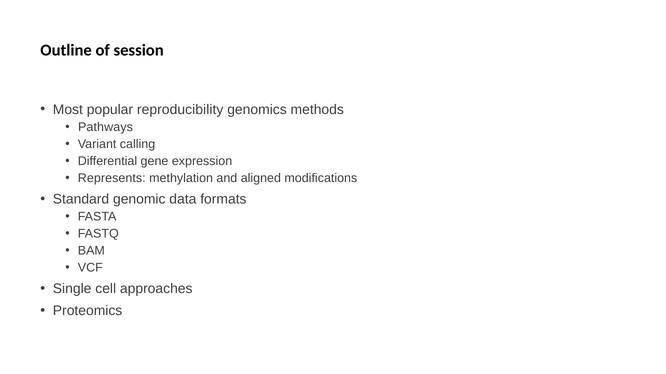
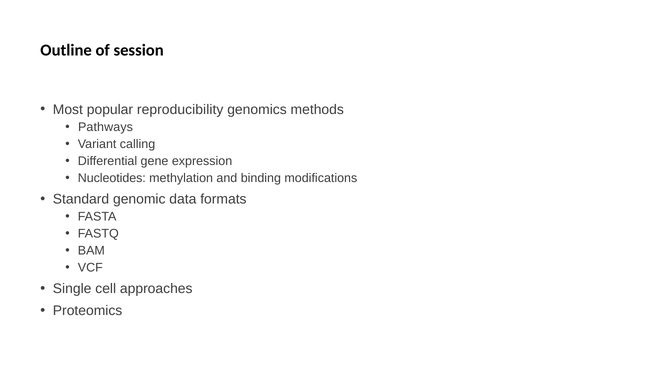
Represents: Represents -> Nucleotides (112, 178)
aligned: aligned -> binding (261, 178)
